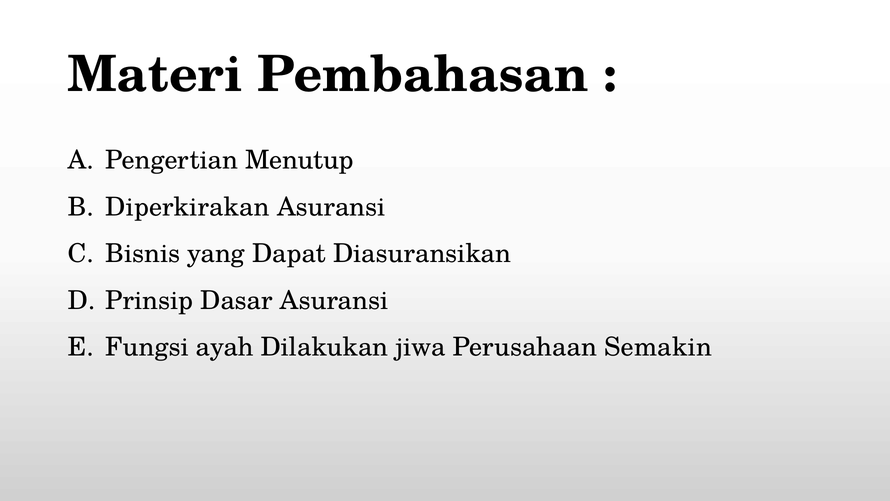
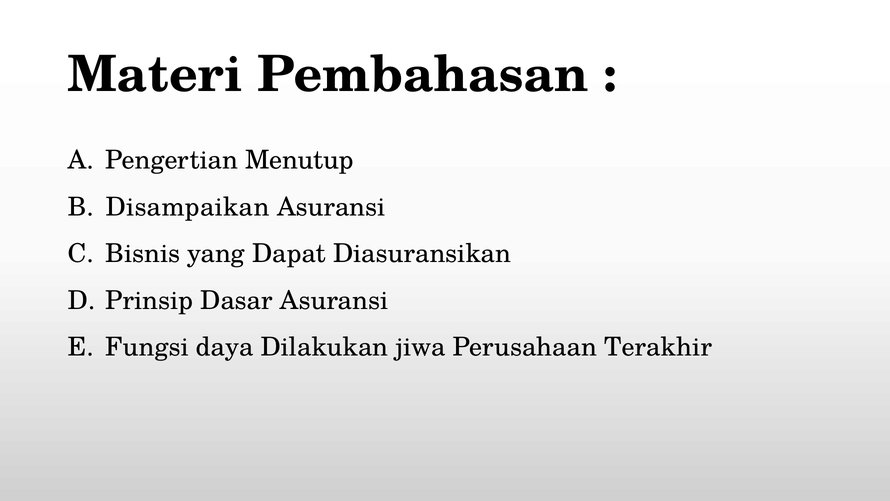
Diperkirakan: Diperkirakan -> Disampaikan (188, 207)
ayah: ayah -> daya (225, 347)
Semakin: Semakin -> Terakhir (658, 347)
